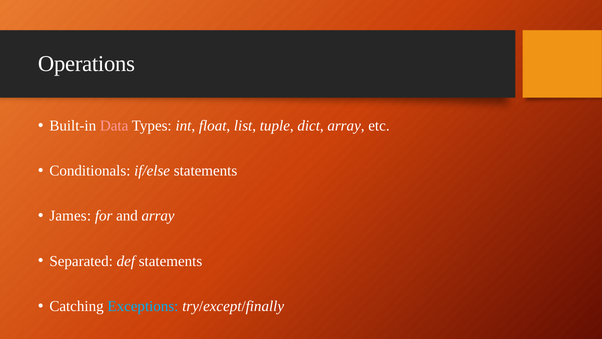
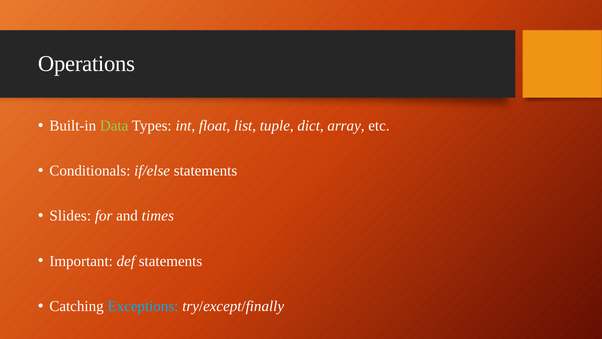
Data colour: pink -> light green (114, 126)
James: James -> Slides (70, 216)
and array: array -> times (158, 216)
Separated: Separated -> Important (81, 261)
